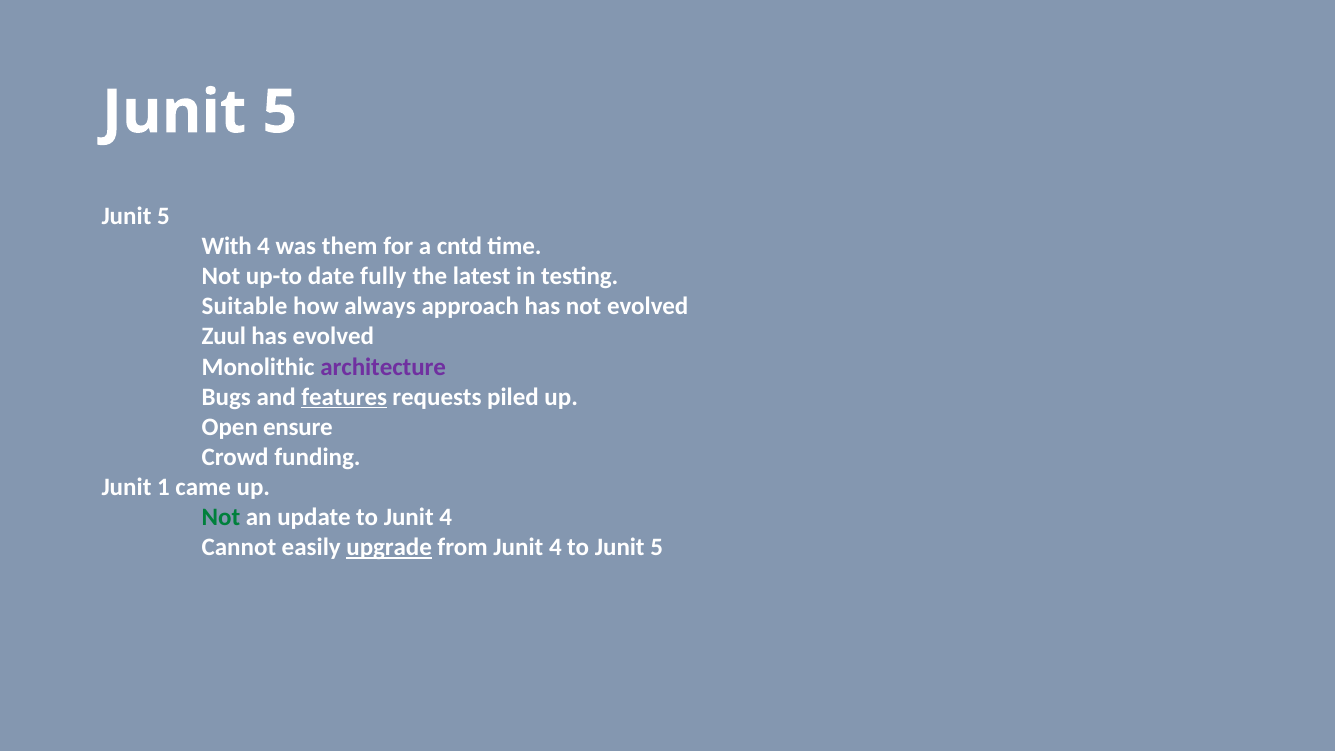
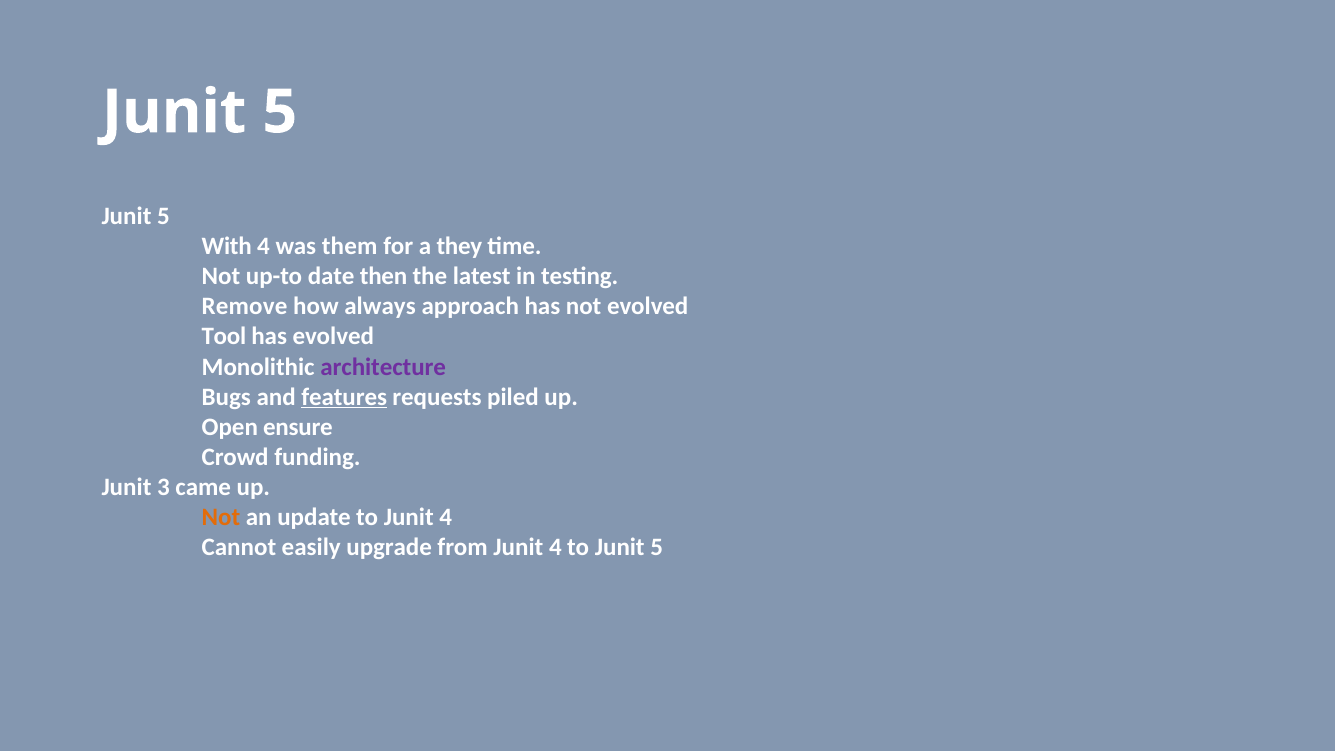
cntd: cntd -> they (459, 247)
fully: fully -> then (384, 277)
Suitable: Suitable -> Remove (245, 307)
Zuul: Zuul -> Tool (224, 337)
1: 1 -> 3 (163, 487)
Not colour: green -> orange (221, 517)
upgrade underline: present -> none (389, 547)
